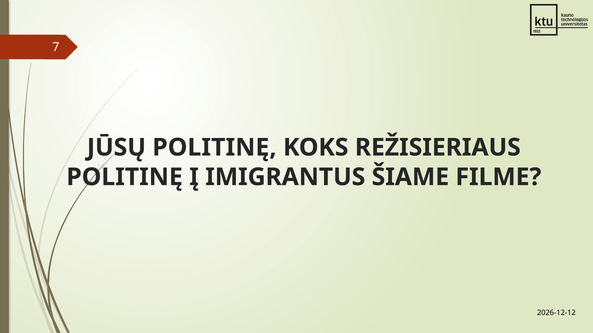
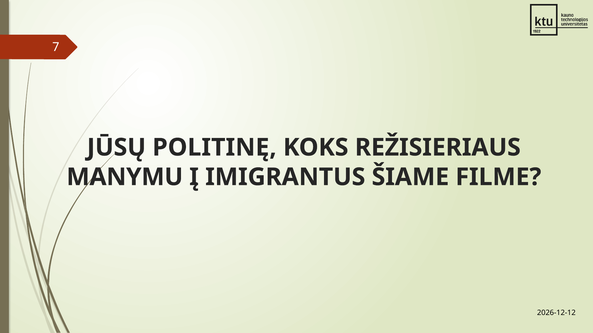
POLITINĘ: POLITINĘ -> MANYMU (125, 177)
